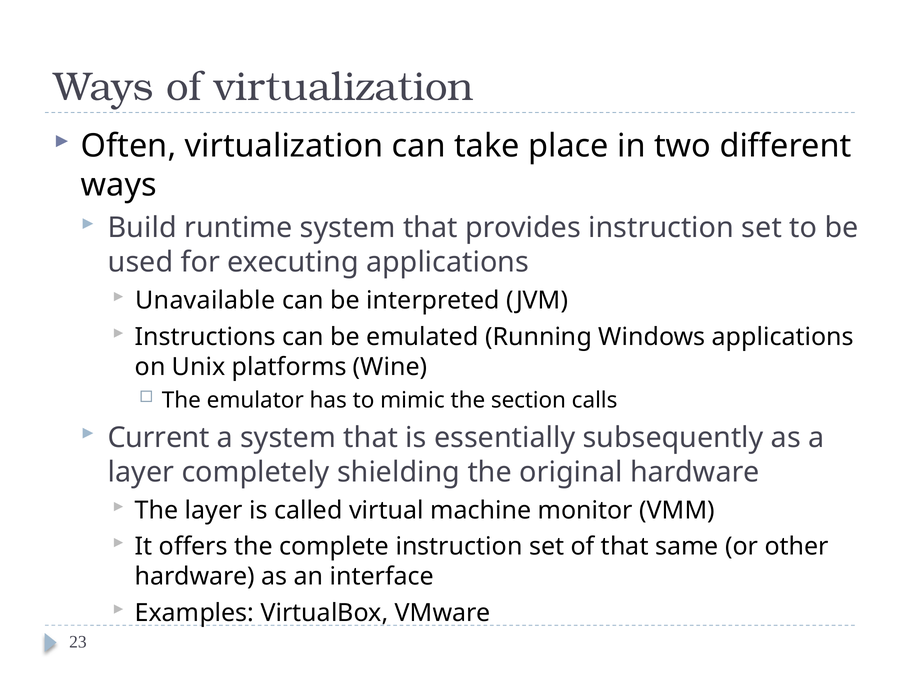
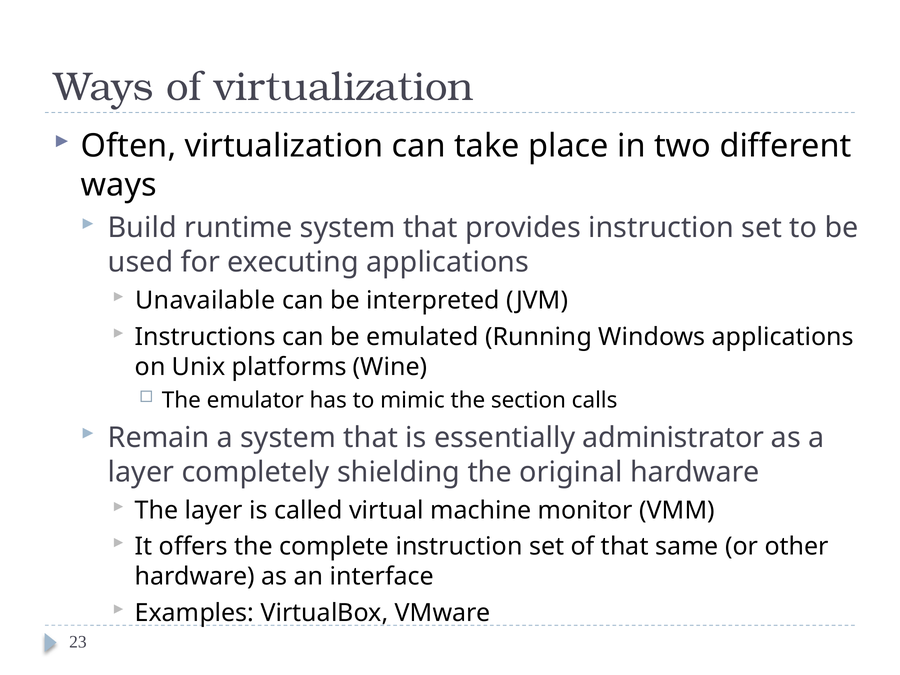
Current: Current -> Remain (159, 438)
subsequently: subsequently -> administrator (673, 438)
